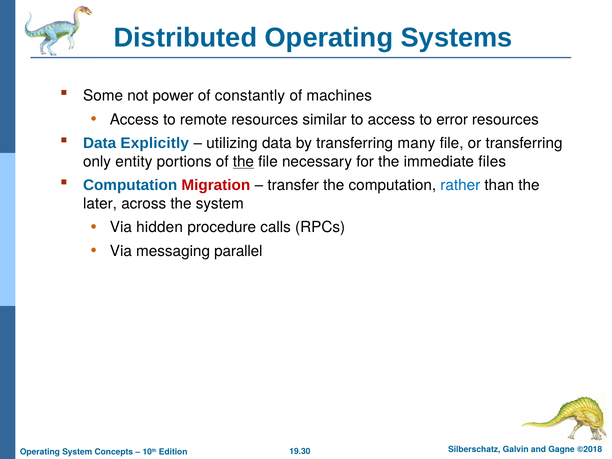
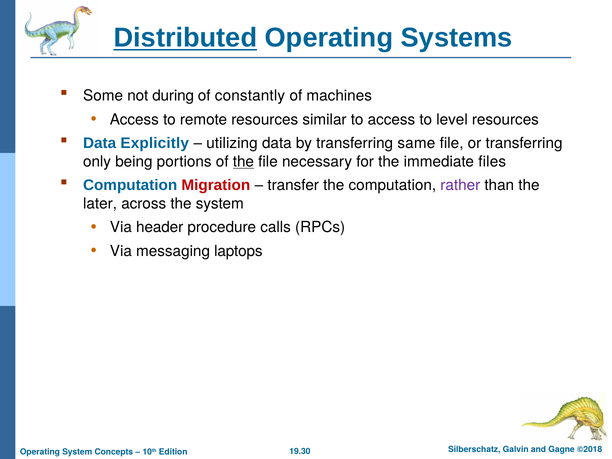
Distributed underline: none -> present (185, 38)
power: power -> during (173, 96)
error: error -> level (452, 120)
many: many -> same (416, 143)
entity: entity -> being (134, 162)
rather colour: blue -> purple (460, 185)
hidden: hidden -> header (160, 227)
parallel: parallel -> laptops (238, 251)
